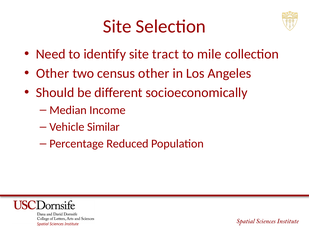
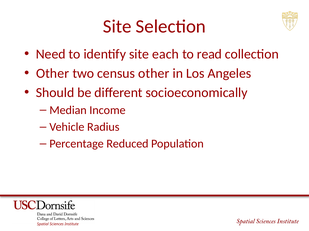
tract: tract -> each (165, 54)
mile: mile -> read (209, 54)
Similar: Similar -> Radius (103, 127)
